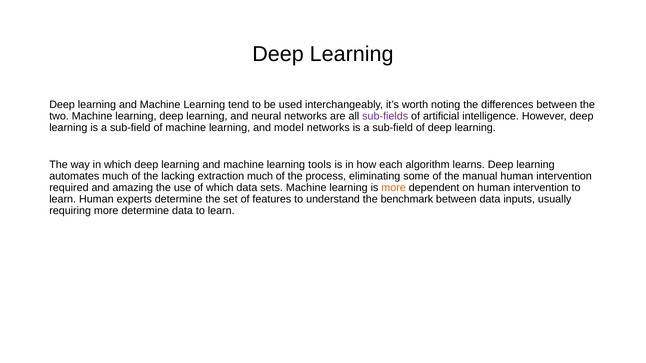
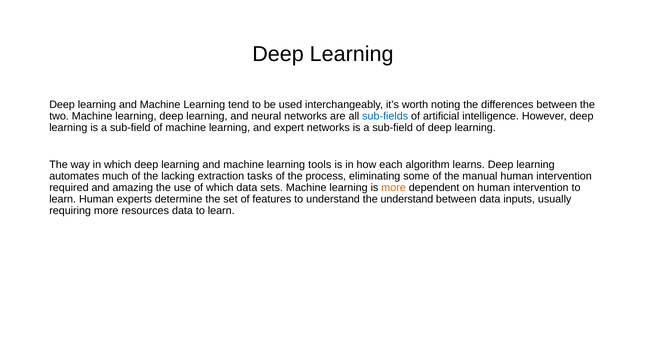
sub-fields colour: purple -> blue (385, 116)
model: model -> expert (289, 128)
extraction much: much -> tasks (260, 176)
the benchmark: benchmark -> understand (407, 200)
more determine: determine -> resources (145, 211)
